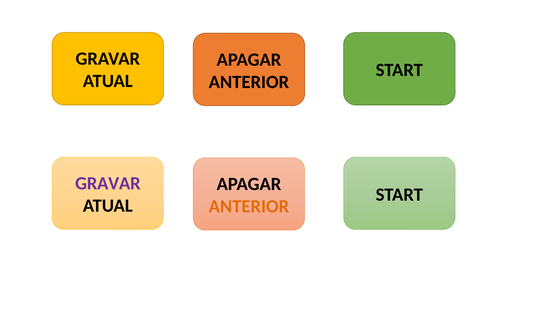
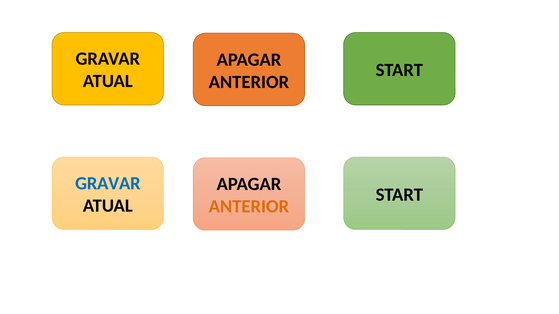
GRAVAR colour: purple -> blue (108, 184)
